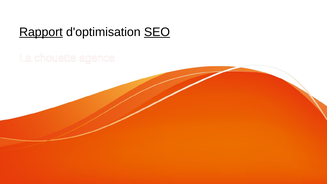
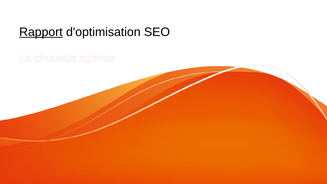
SEO underline: present -> none (157, 32)
